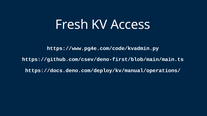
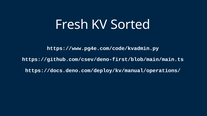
Access: Access -> Sorted (130, 25)
